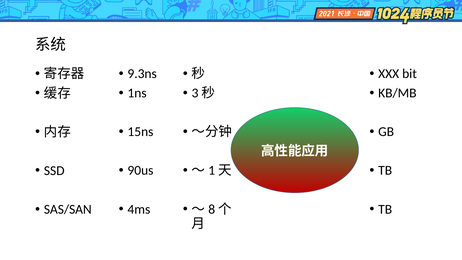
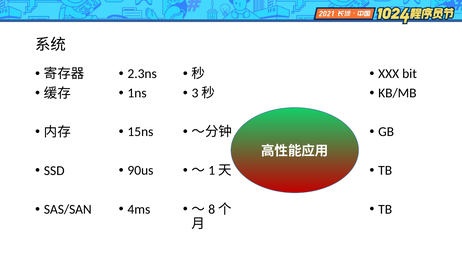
9.3ns: 9.3ns -> 2.3ns (142, 74)
